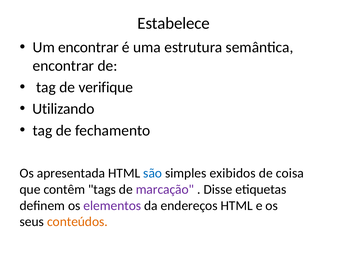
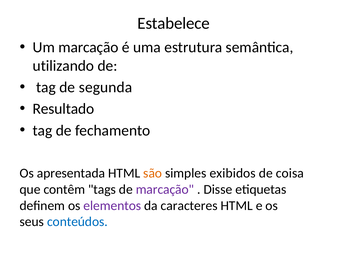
Um encontrar: encontrar -> marcação (88, 47)
encontrar: encontrar -> utilizando (63, 66)
verifique: verifique -> segunda (106, 87)
Utilizando: Utilizando -> Resultado (63, 109)
são colour: blue -> orange (153, 173)
endereços: endereços -> caracteres (189, 206)
conteúdos colour: orange -> blue (77, 222)
